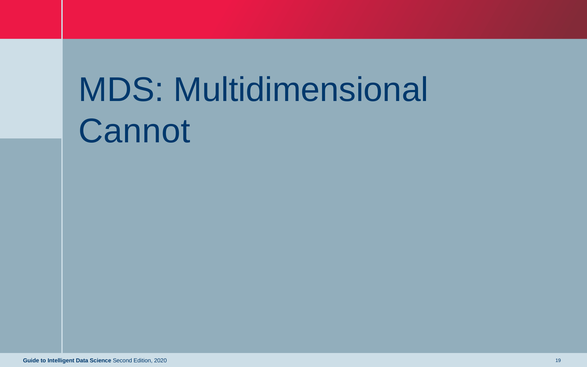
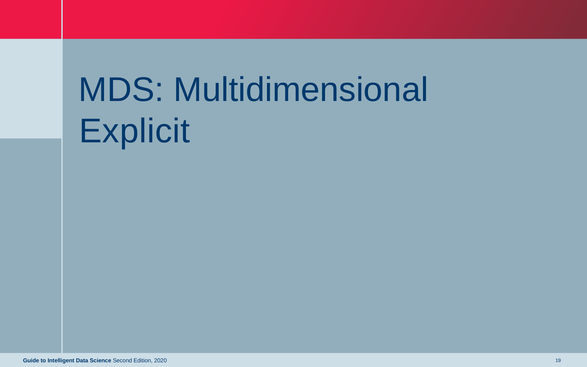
Cannot: Cannot -> Explicit (135, 131)
